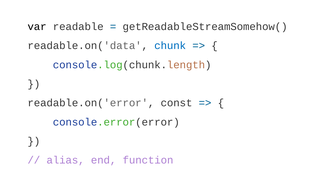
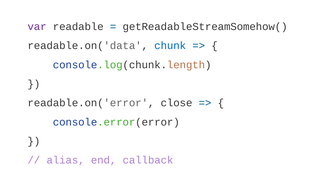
var colour: black -> purple (37, 26)
const: const -> close (177, 103)
function: function -> callback (148, 160)
